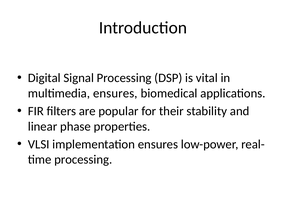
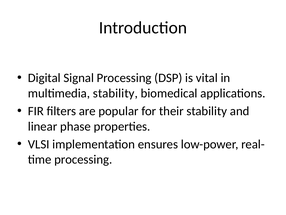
multimedia ensures: ensures -> stability (115, 93)
